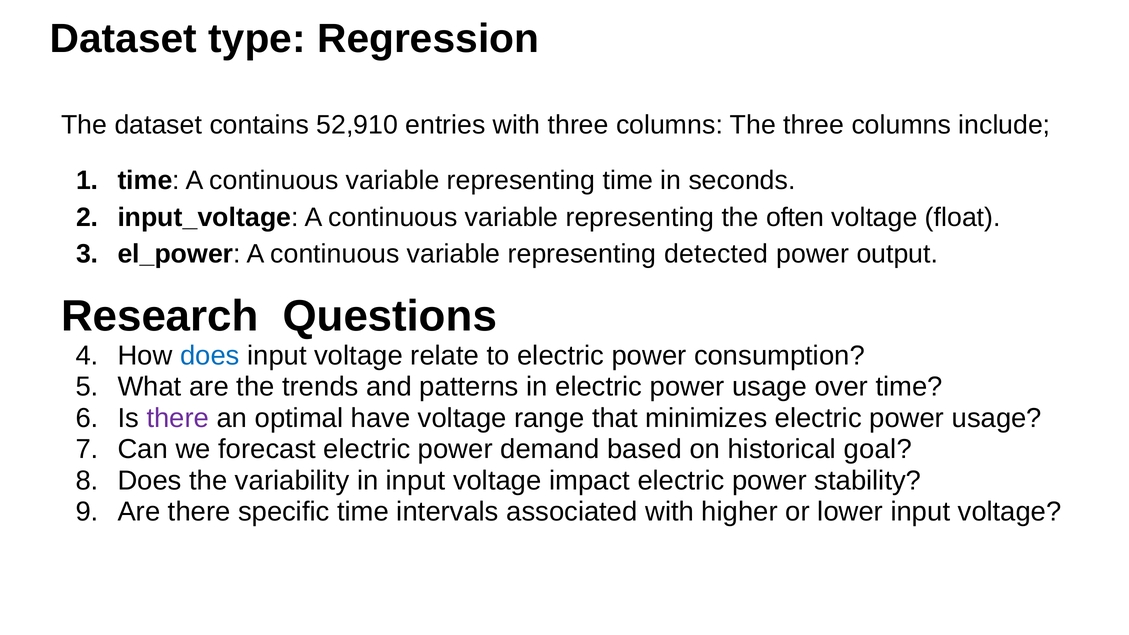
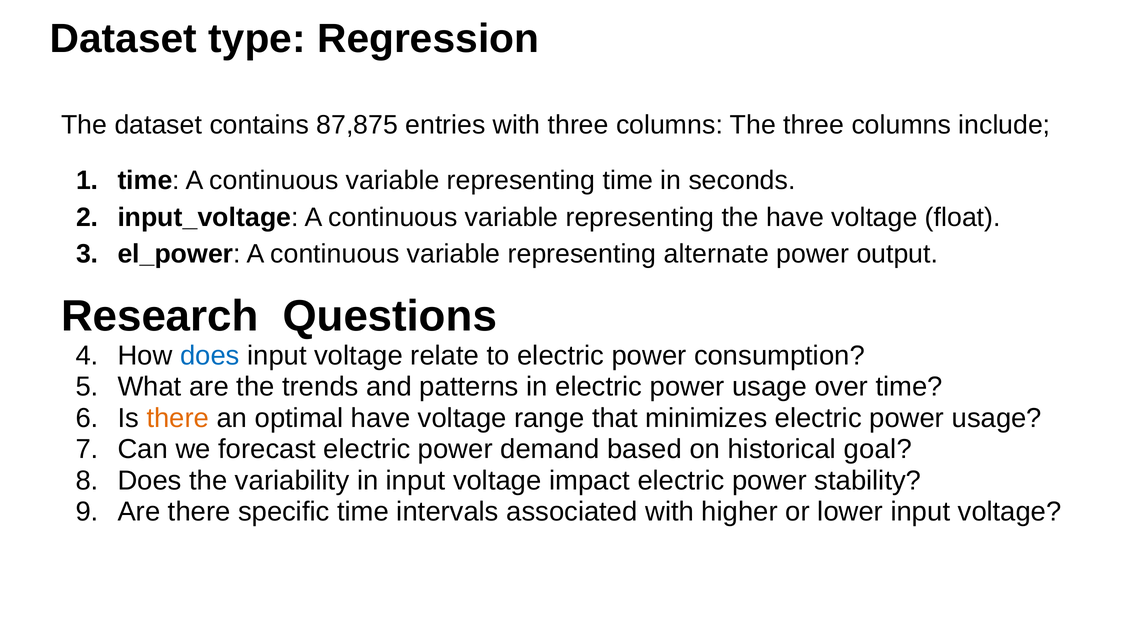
52,910: 52,910 -> 87,875 (357, 125)
the often: often -> have (795, 217)
detected: detected -> alternate (716, 254)
there colour: purple -> orange (178, 418)
